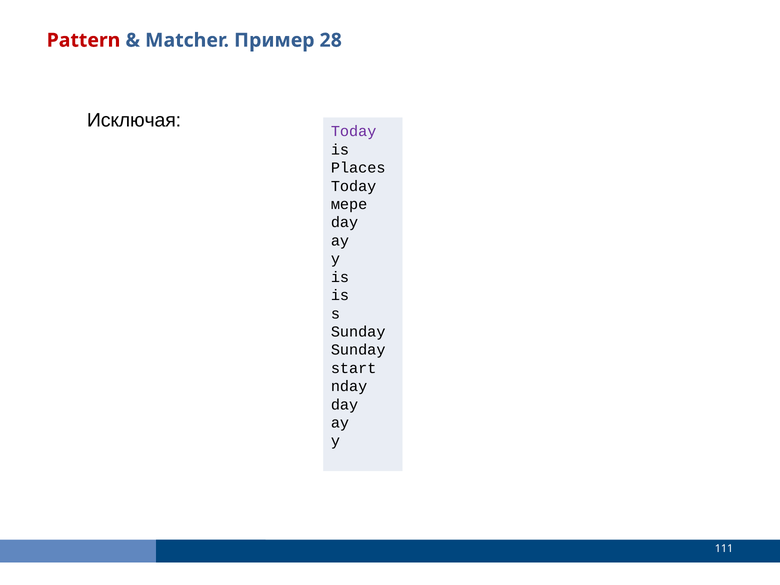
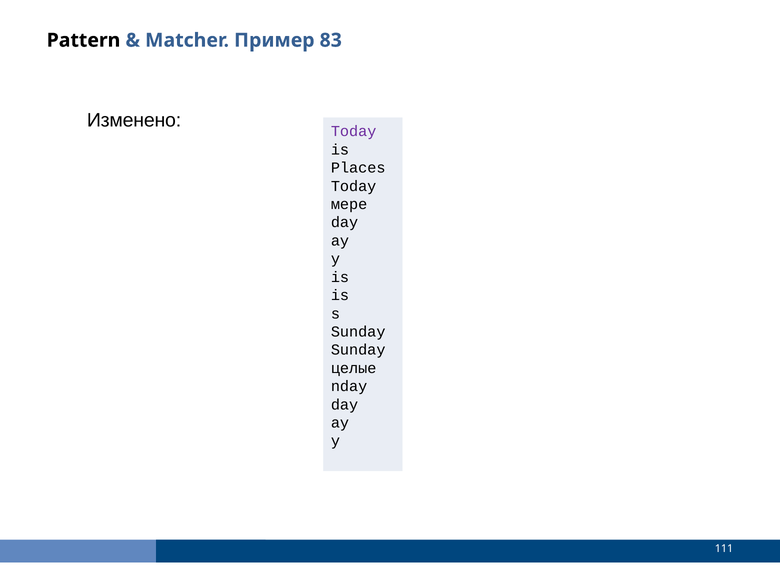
Pattern colour: red -> black (83, 40)
28: 28 -> 83 (331, 40)
Исключая: Исключая -> Изменено (134, 120)
start: start -> целые (354, 368)
